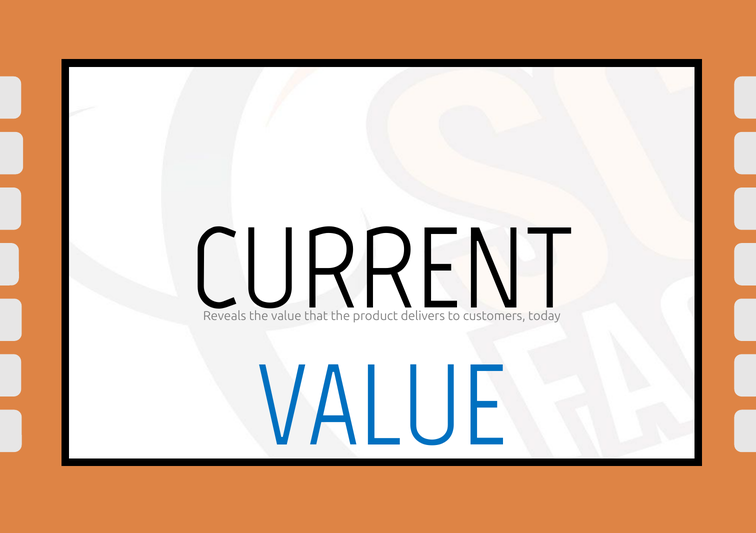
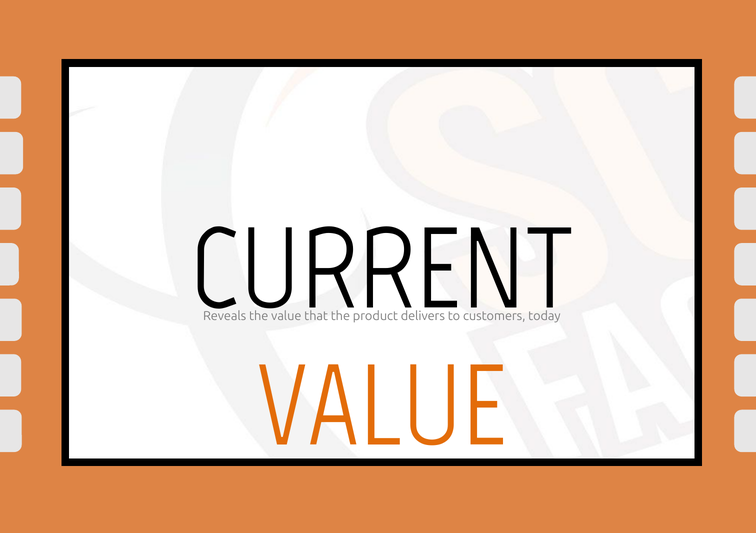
VALUE colour: blue -> orange (382, 407)
